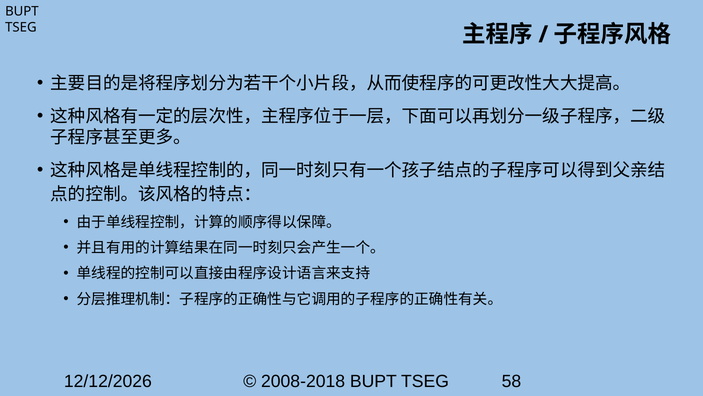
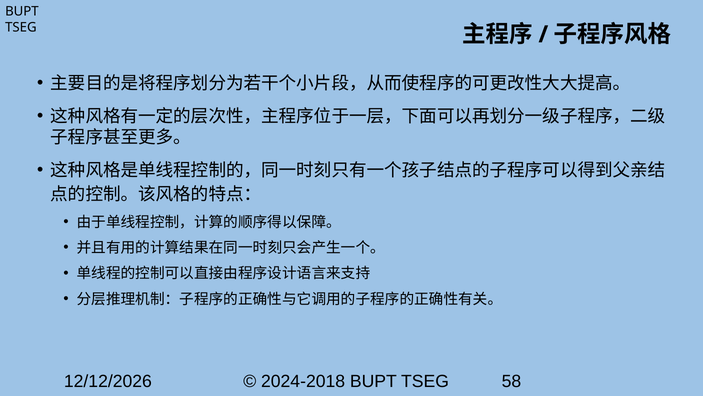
2008-2018: 2008-2018 -> 2024-2018 (303, 381)
